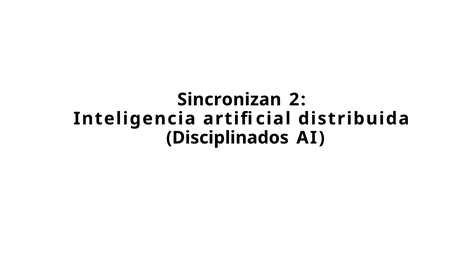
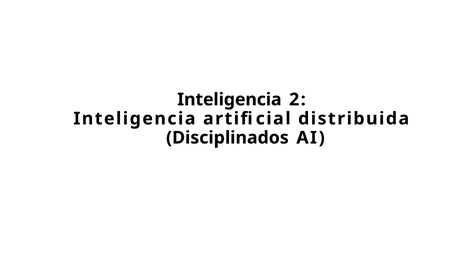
Sincronizan: Sincronizan -> Inteligencia (229, 100)
